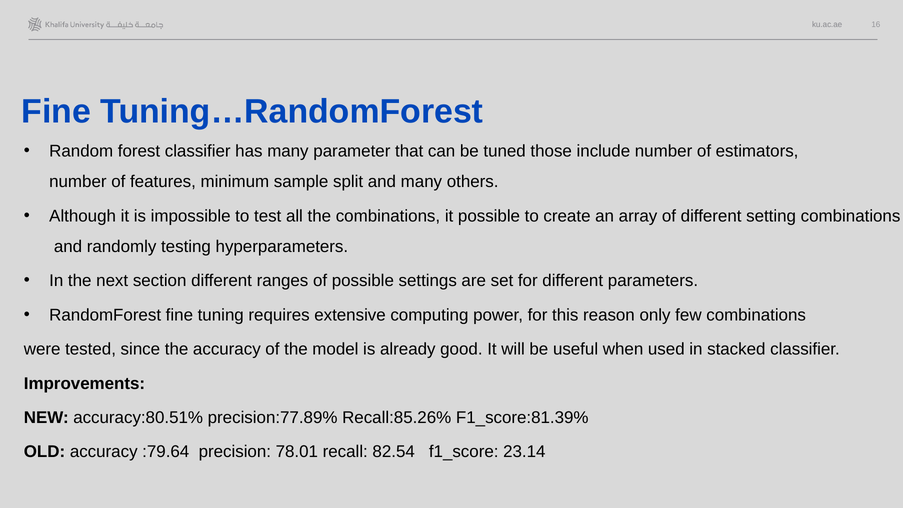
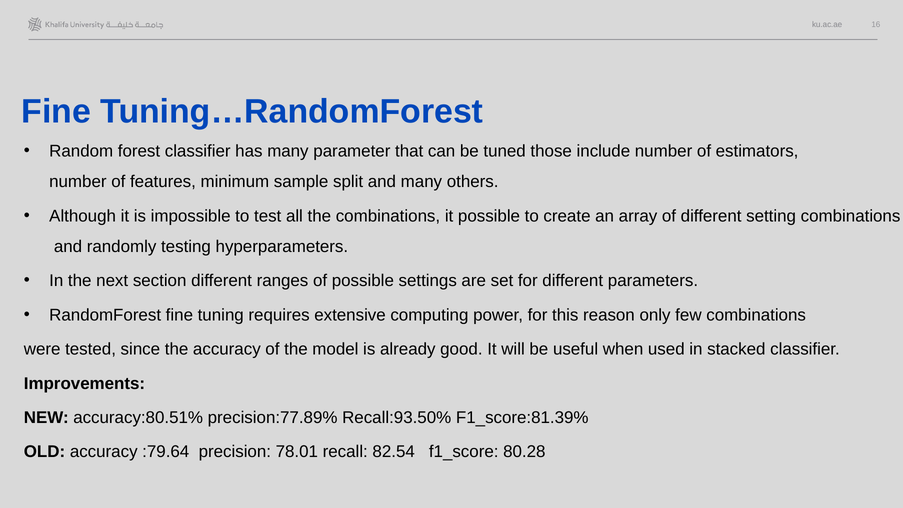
Recall:85.26%: Recall:85.26% -> Recall:93.50% (397, 418)
23.14: 23.14 -> 80.28 (524, 452)
